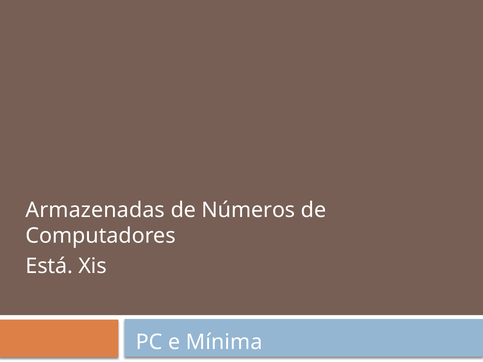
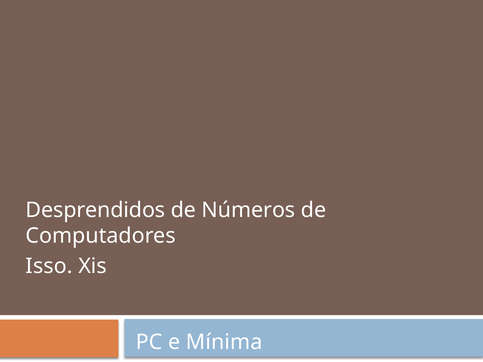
Armazenadas: Armazenadas -> Desprendidos (95, 210)
Está: Está -> Isso (49, 266)
